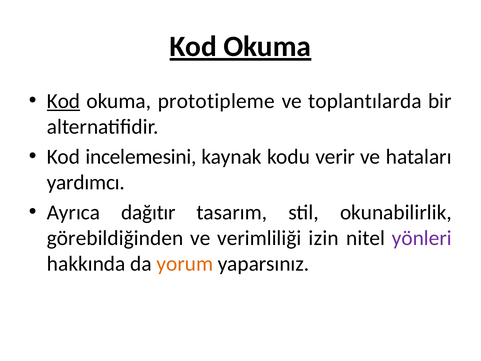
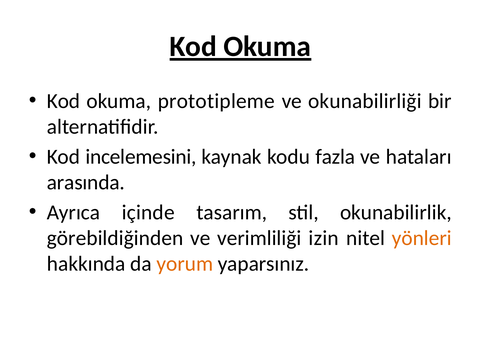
Kod underline: present -> none (64, 101)
toplantılarda: toplantılarda -> okunabilirliği (365, 101)
verir: verir -> fazla (335, 157)
yardımcı: yardımcı -> arasında (86, 182)
dağıtır: dağıtır -> içinde (148, 212)
yönleri colour: purple -> orange (422, 238)
